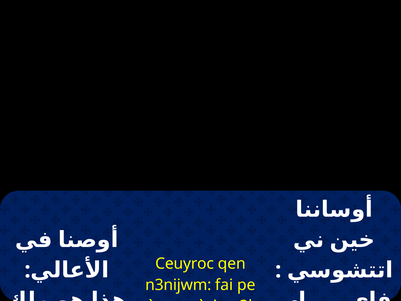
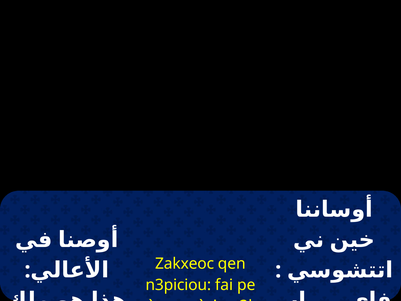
Ceuyroc: Ceuyroc -> Zakxeoc (185, 263)
n3nijwm: n3nijwm -> n3piciou (178, 285)
